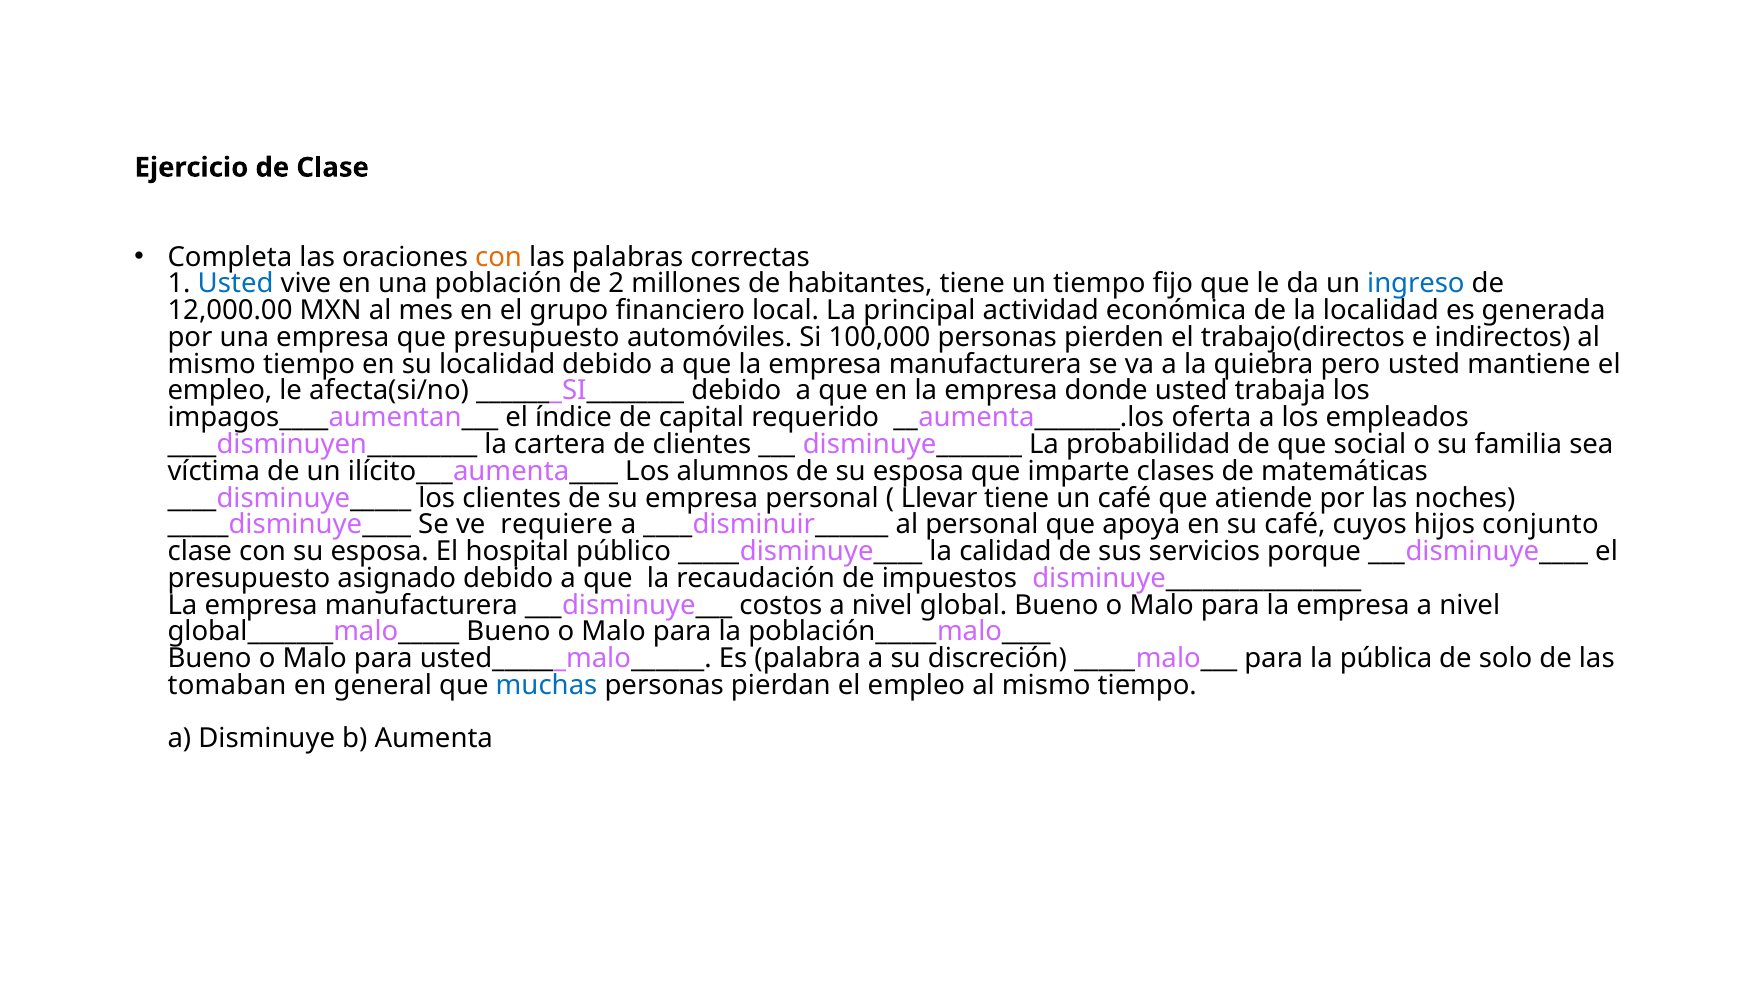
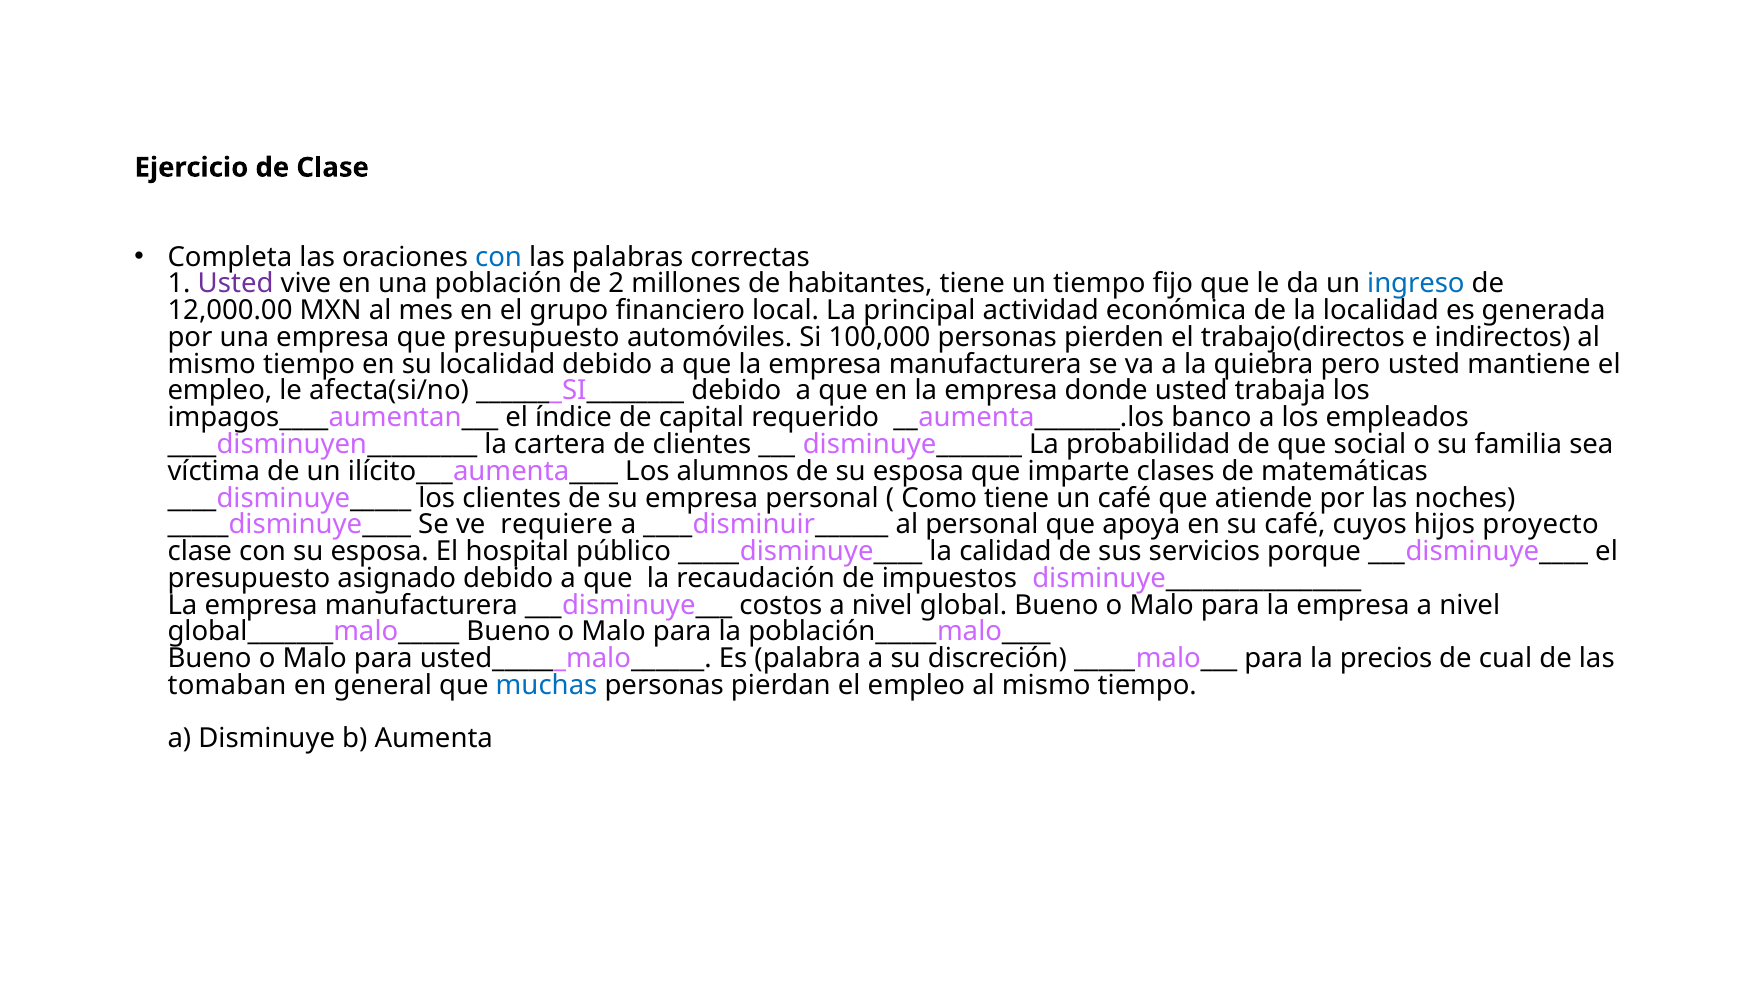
con colour: orange -> blue (499, 257)
Usted colour: blue -> purple (236, 284)
oferta: oferta -> banco (1212, 418)
Llevar: Llevar -> Como (939, 498)
conjunto: conjunto -> proyecto (1541, 525)
pública: pública -> precios (1386, 659)
solo: solo -> cual (1505, 659)
